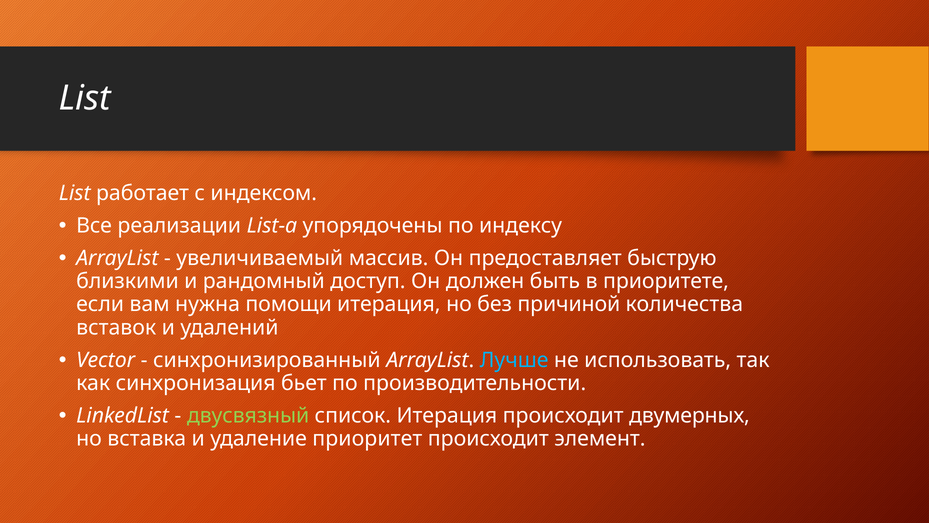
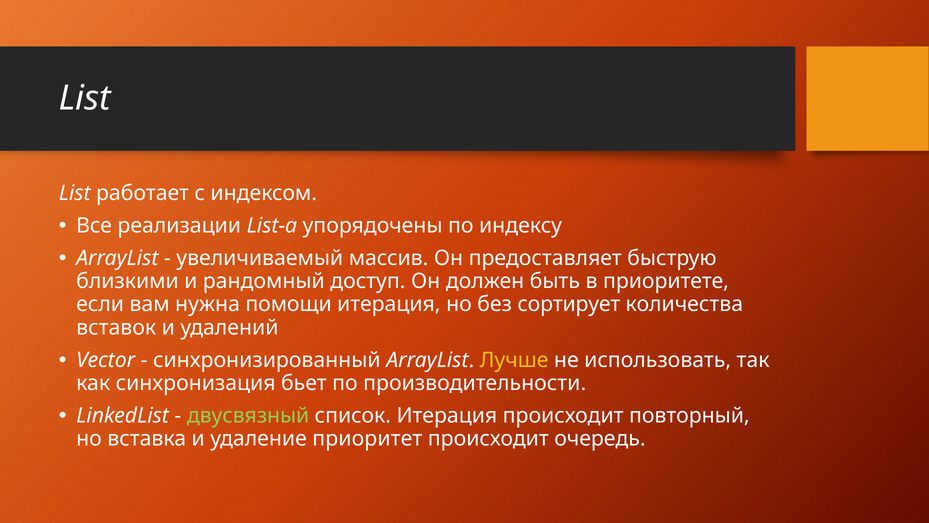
причиной: причиной -> сортирует (569, 304)
Лучше colour: light blue -> yellow (514, 360)
двумерных: двумерных -> повторный (689, 416)
элемент: элемент -> очередь (600, 439)
